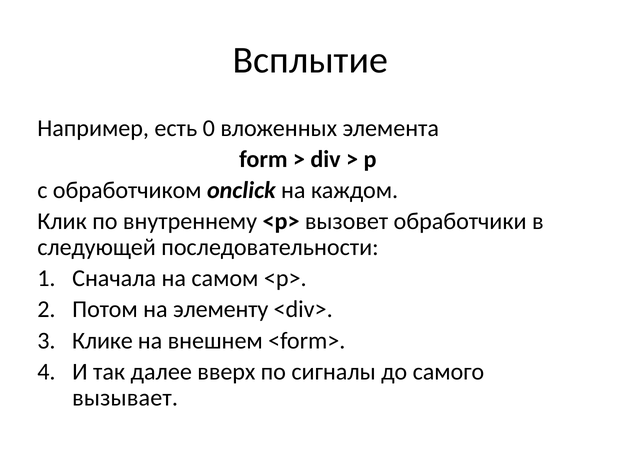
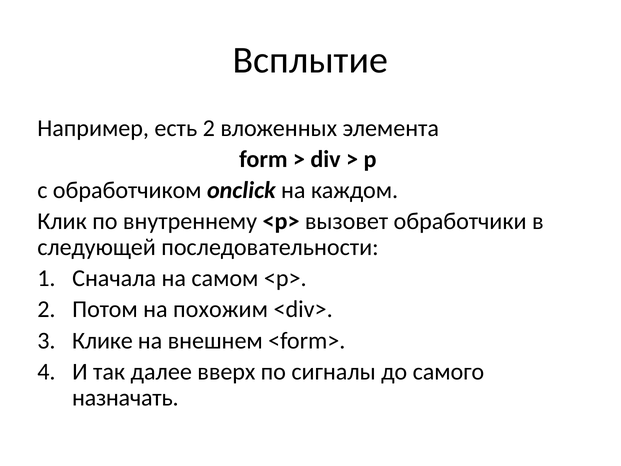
есть 0: 0 -> 2 (209, 128)
элементу: элементу -> похожим (221, 309)
вызывает: вызывает -> назначать (125, 397)
